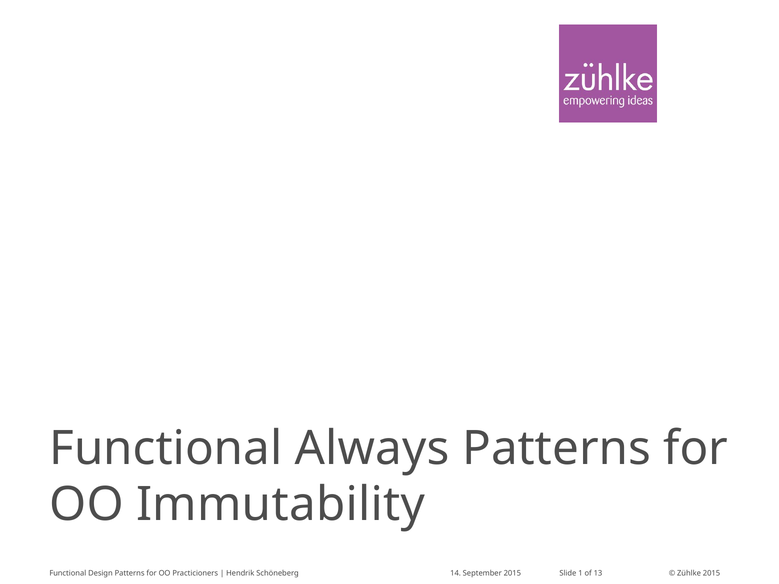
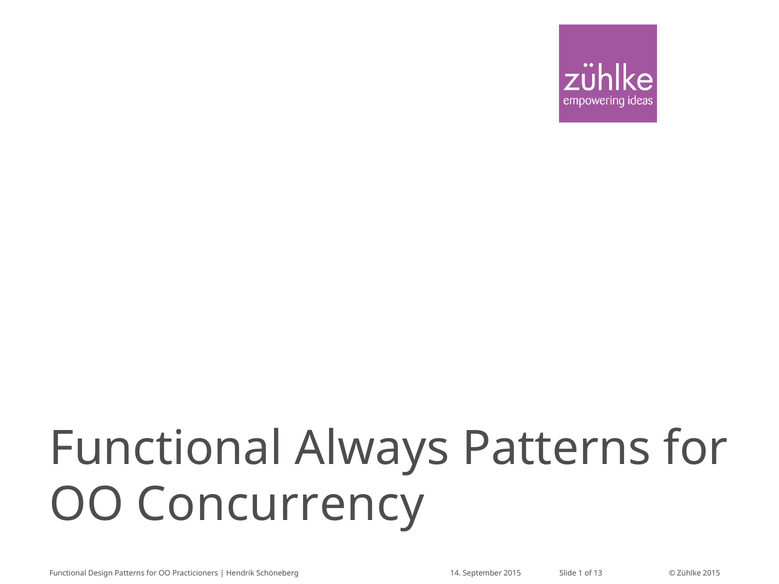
Immutability: Immutability -> Concurrency (280, 505)
